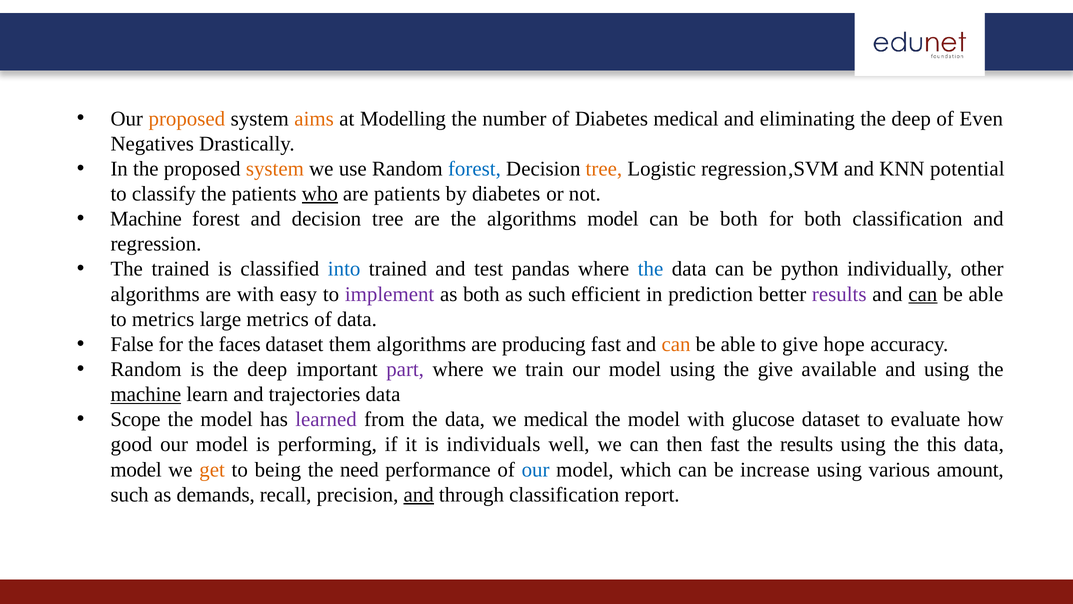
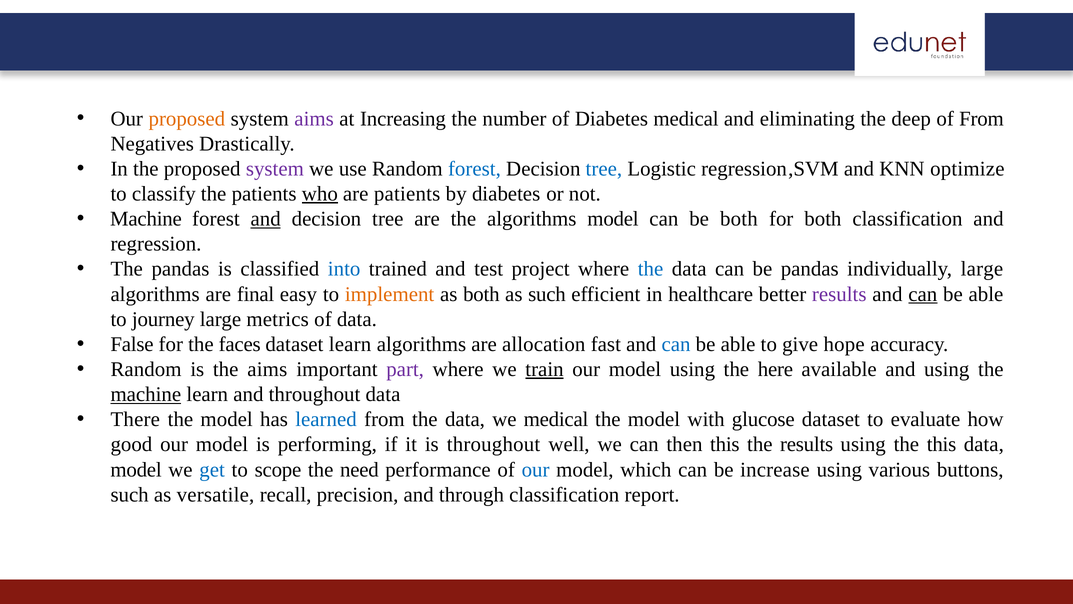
aims colour: orange -> purple (314, 119)
Modelling: Modelling -> Increasing (403, 119)
of Even: Even -> From (981, 119)
system colour: orange -> purple (275, 169)
tree colour: orange -> blue (604, 169)
potential: potential -> optimize (967, 169)
and underline: none -> present (266, 219)
The trained: trained -> pandas (180, 269)
pandas: pandas -> project (541, 269)
be python: python -> pandas (810, 269)
individually other: other -> large (982, 269)
are with: with -> final (256, 294)
implement colour: purple -> orange (390, 294)
prediction: prediction -> healthcare (711, 294)
to metrics: metrics -> journey (163, 319)
dataset them: them -> learn (350, 344)
producing: producing -> allocation (544, 344)
can colour: orange -> blue (676, 344)
is the deep: deep -> aims (267, 369)
train underline: none -> present (544, 369)
the give: give -> here (775, 369)
and trajectories: trajectories -> throughout (315, 394)
Scope: Scope -> There (135, 419)
learned colour: purple -> blue (326, 419)
is individuals: individuals -> throughout (493, 444)
then fast: fast -> this (725, 444)
get colour: orange -> blue (212, 469)
being: being -> scope (278, 469)
amount: amount -> buttons (970, 469)
demands: demands -> versatile (215, 494)
and underline: present -> none (419, 494)
